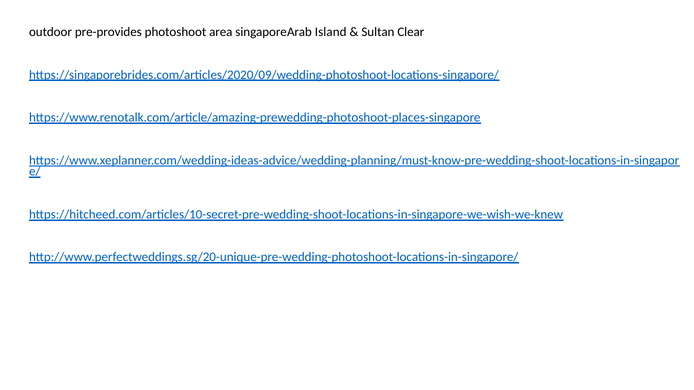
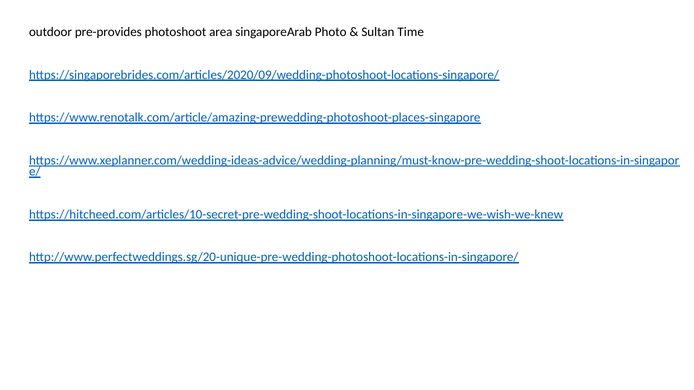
Island: Island -> Photo (331, 32)
Clear: Clear -> Time (411, 32)
